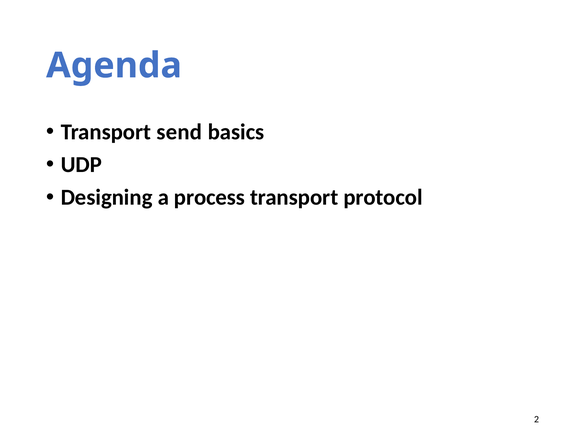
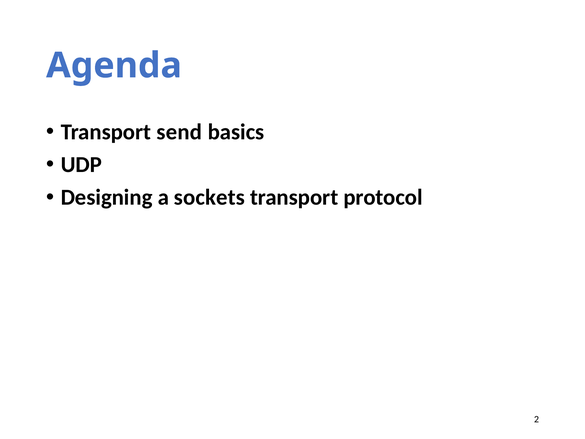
process: process -> sockets (209, 197)
